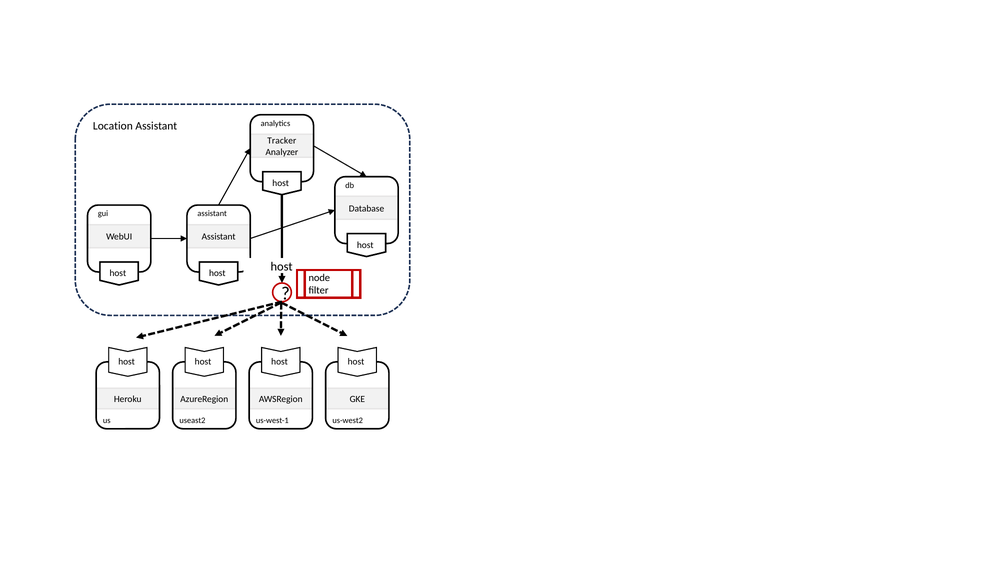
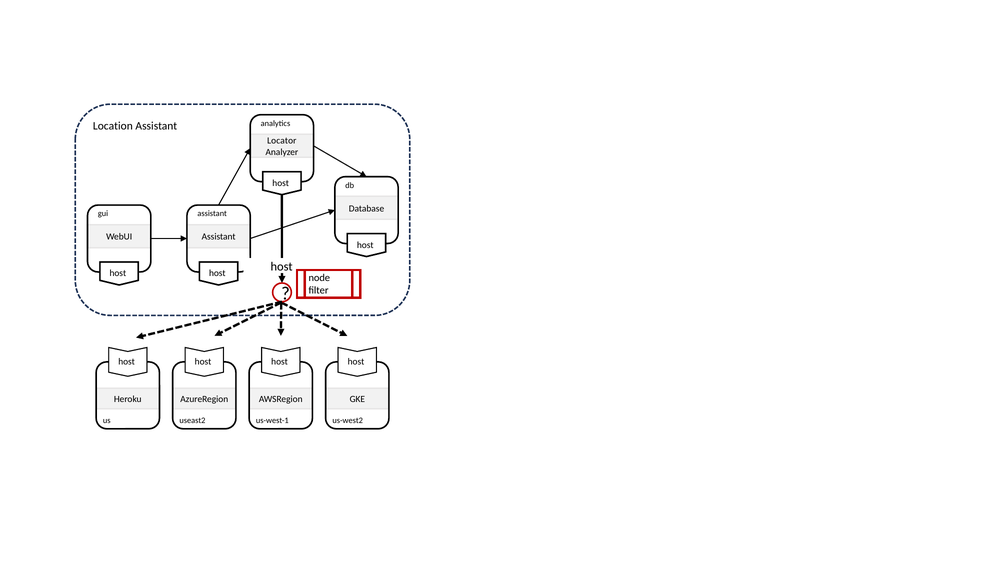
Tracker: Tracker -> Locator (282, 141)
